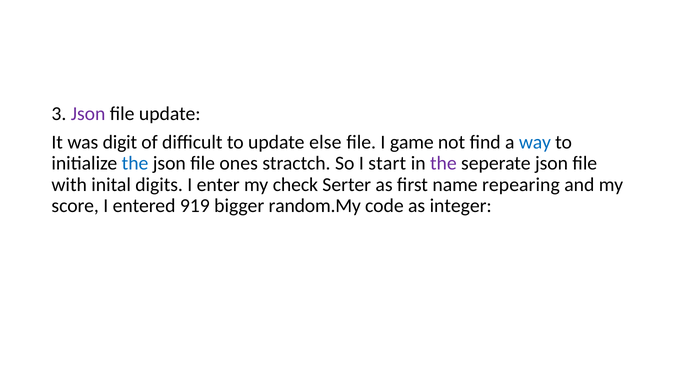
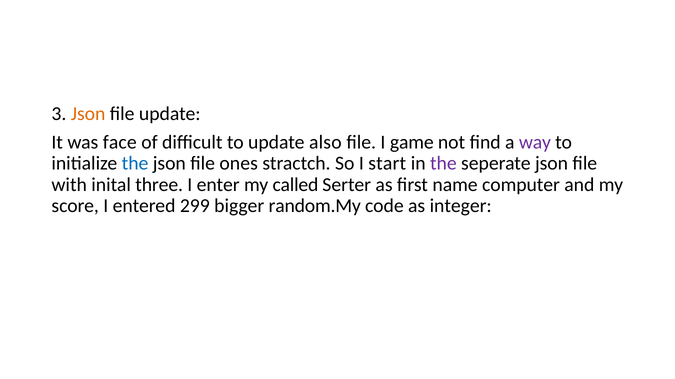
Json colour: purple -> orange (88, 114)
digit: digit -> face (120, 142)
else: else -> also (325, 142)
way colour: blue -> purple (535, 142)
digits: digits -> three (159, 185)
check: check -> called (295, 185)
repearing: repearing -> computer (521, 185)
919: 919 -> 299 (195, 206)
